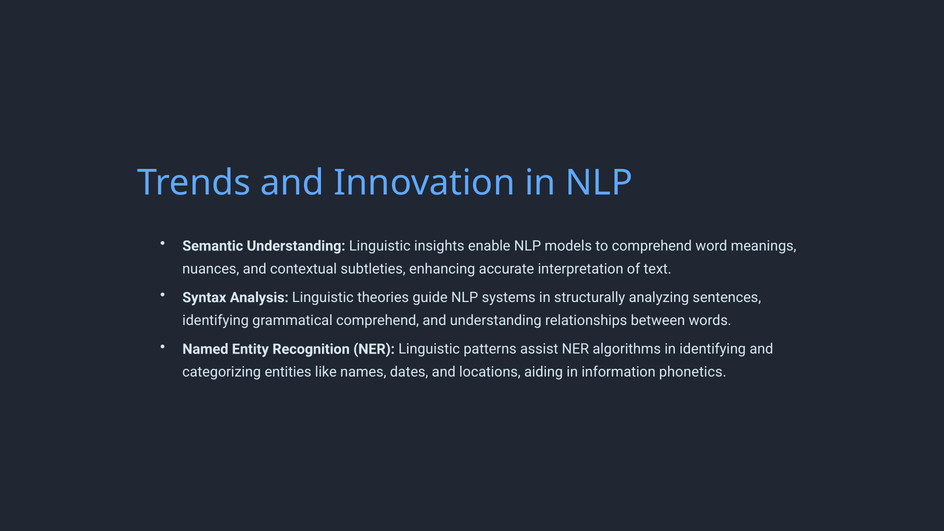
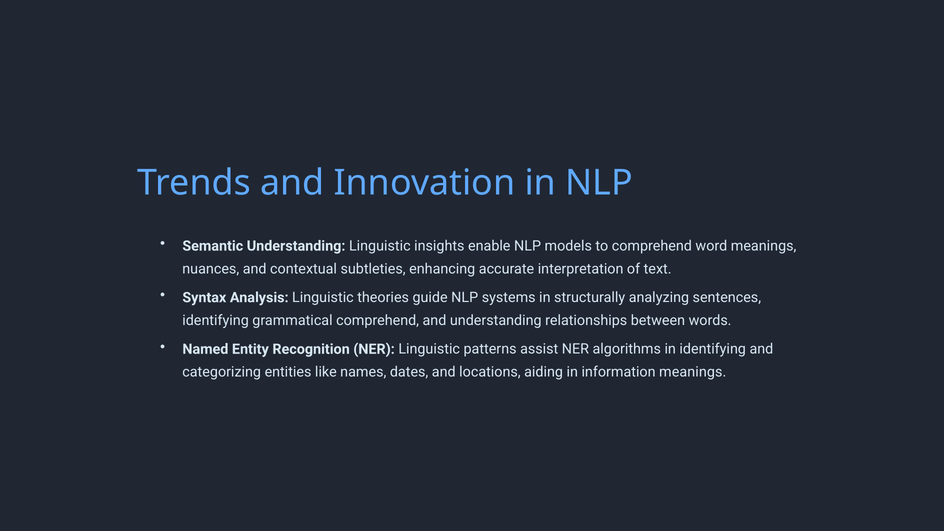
information phonetics: phonetics -> meanings (693, 372)
